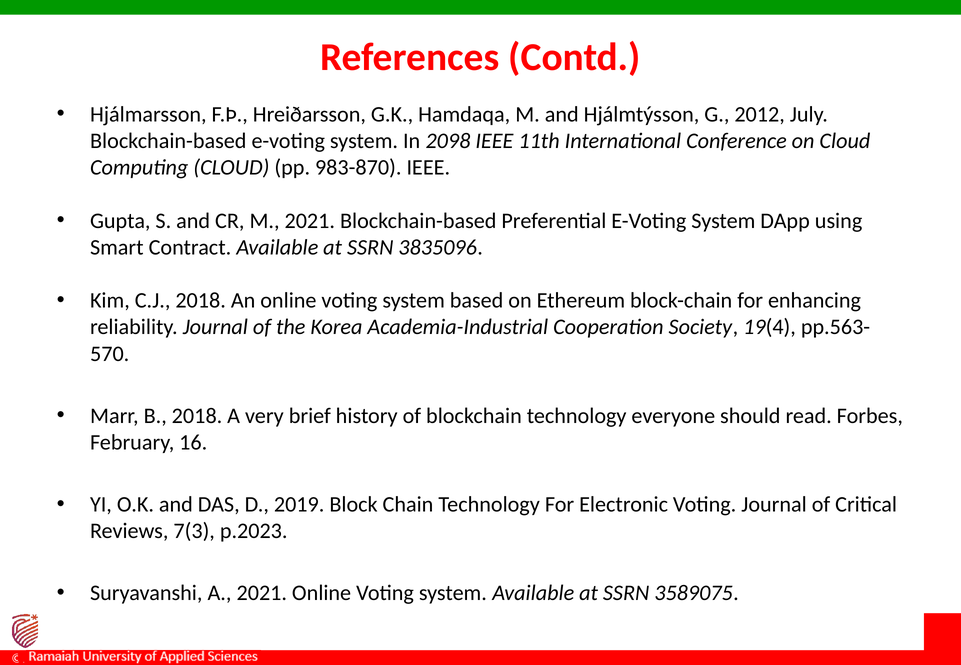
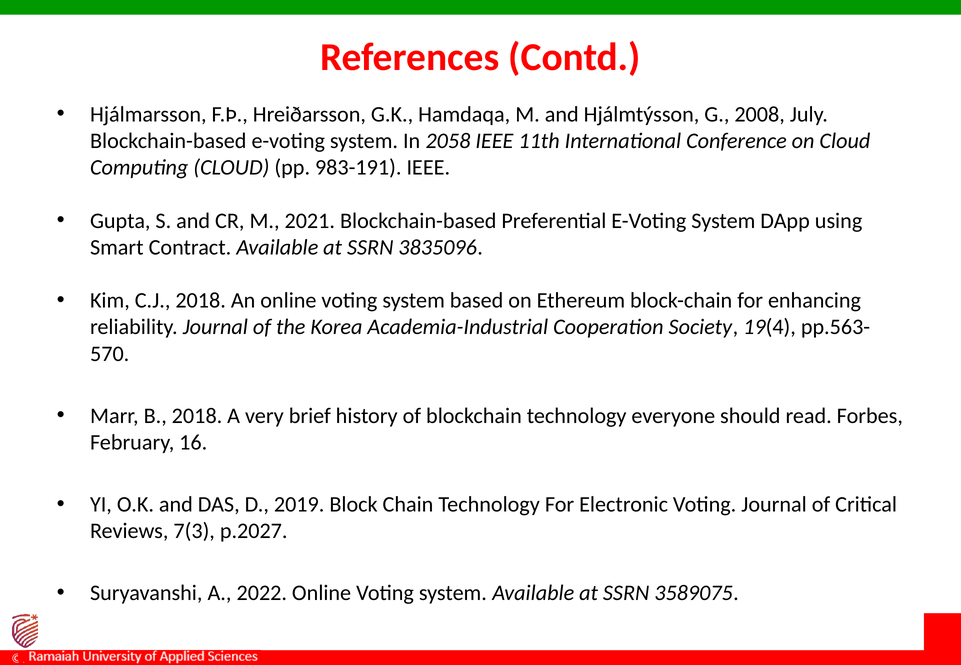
2012: 2012 -> 2008 (760, 114)
2098: 2098 -> 2058 (448, 141)
983-870: 983-870 -> 983-191 (358, 168)
p.2023: p.2023 -> p.2027 (254, 531)
A 2021: 2021 -> 2022 (262, 593)
